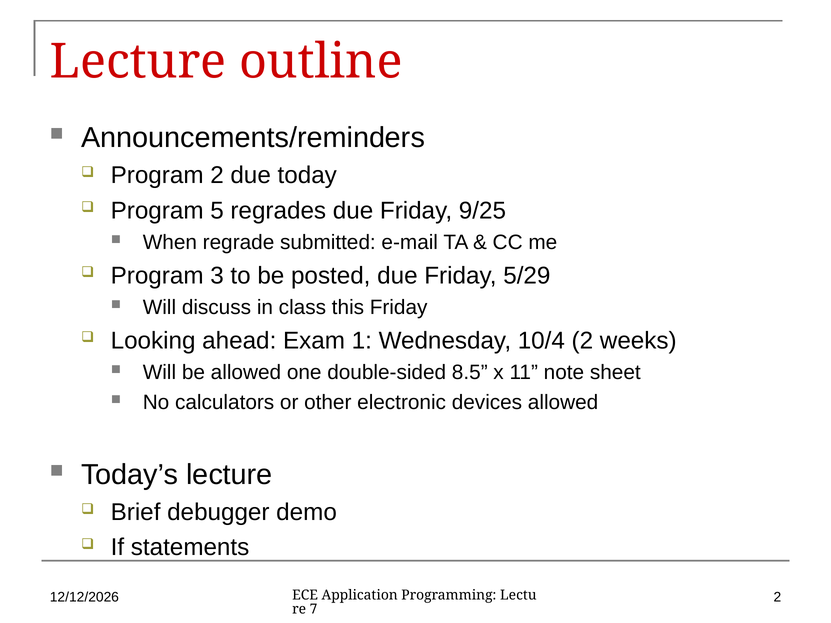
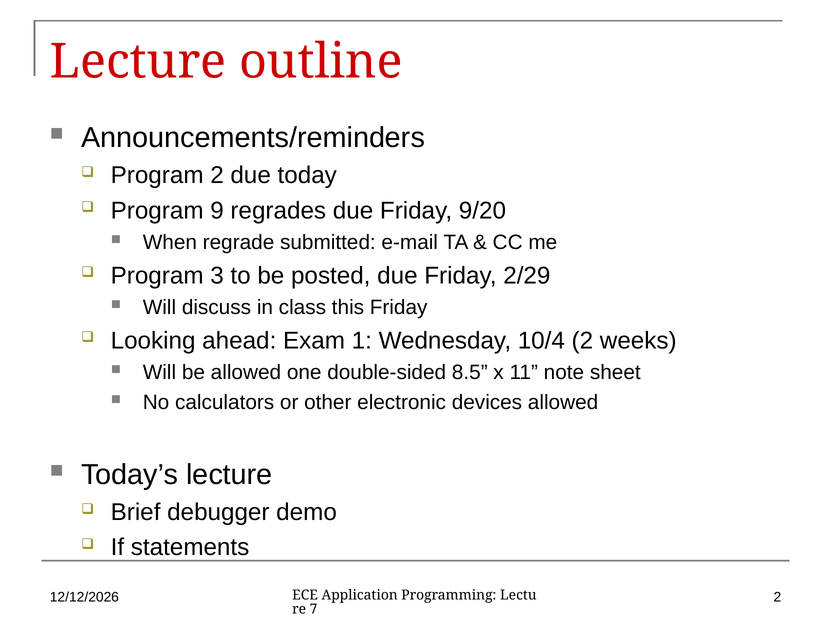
5: 5 -> 9 (217, 211)
9/25: 9/25 -> 9/20 (482, 211)
5/29: 5/29 -> 2/29 (527, 276)
